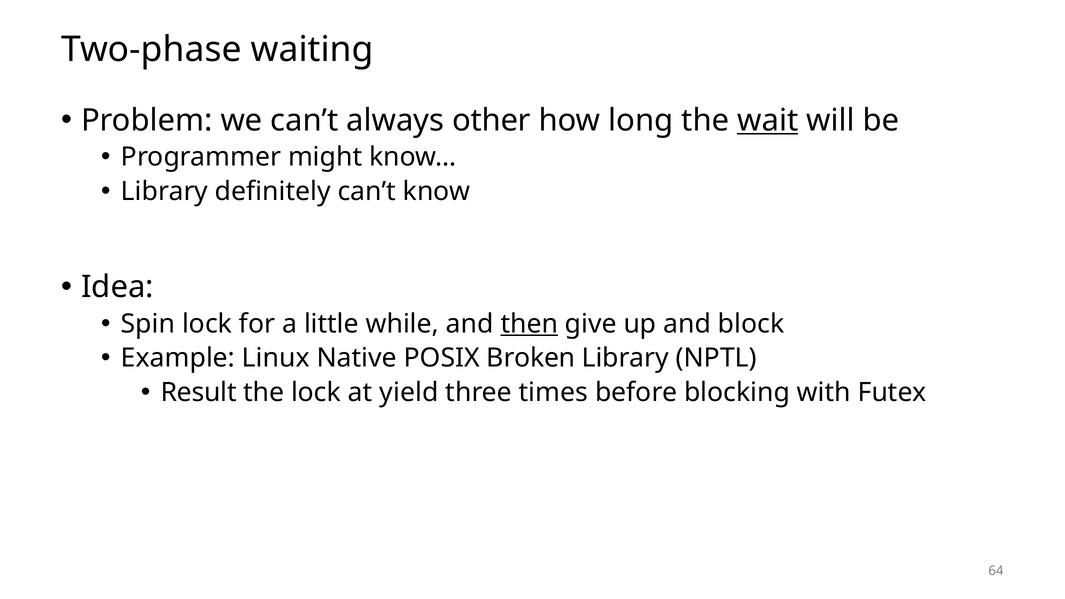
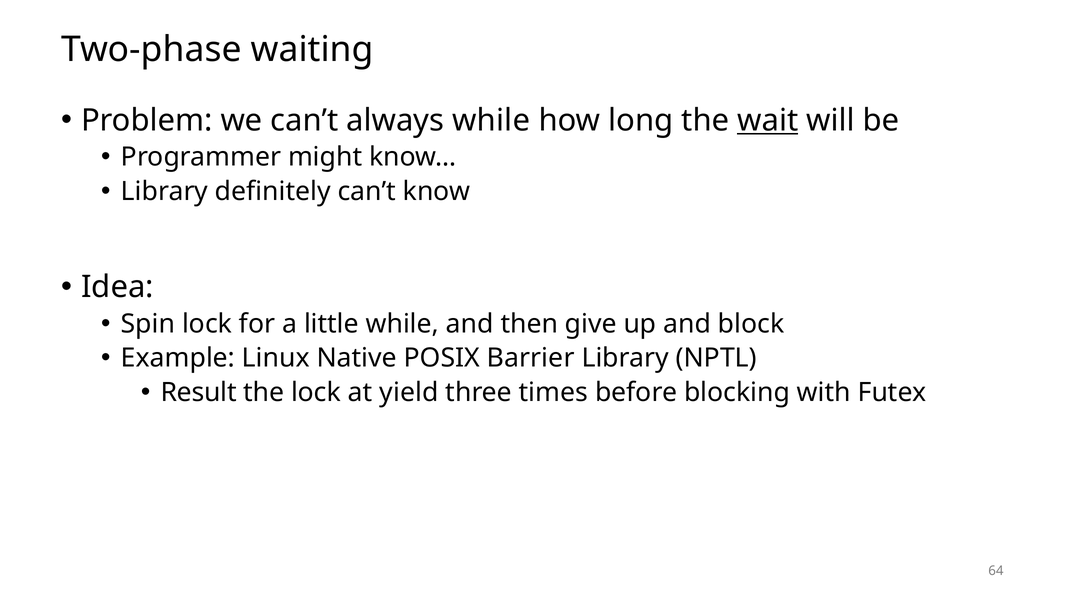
always other: other -> while (491, 120)
then underline: present -> none (529, 324)
Broken: Broken -> Barrier (531, 358)
